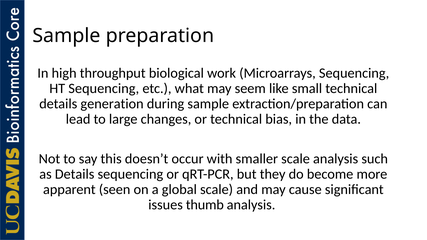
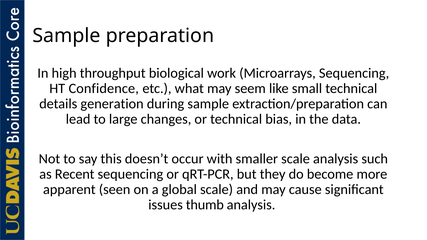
HT Sequencing: Sequencing -> Confidence (104, 89)
as Details: Details -> Recent (75, 174)
